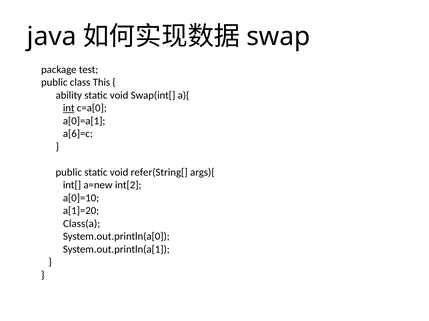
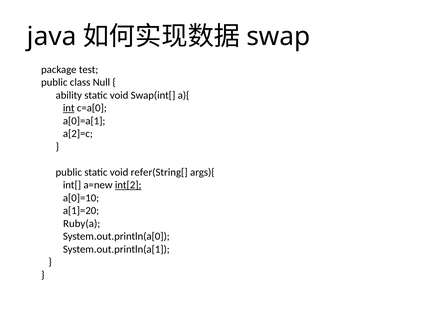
This: This -> Null (101, 83)
a[6]=c: a[6]=c -> a[2]=c (78, 134)
int[2 underline: none -> present (128, 185)
Class(a: Class(a -> Ruby(a (82, 224)
